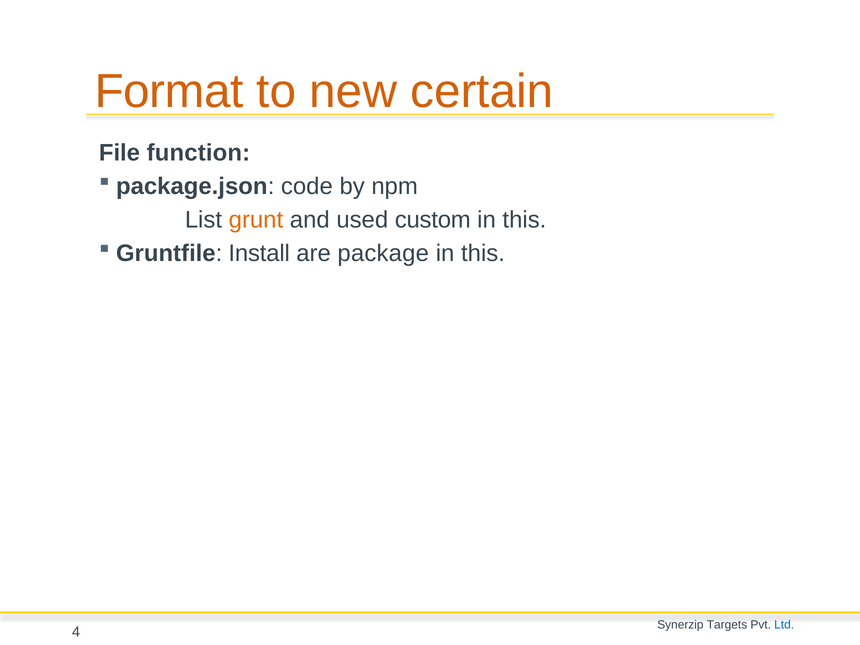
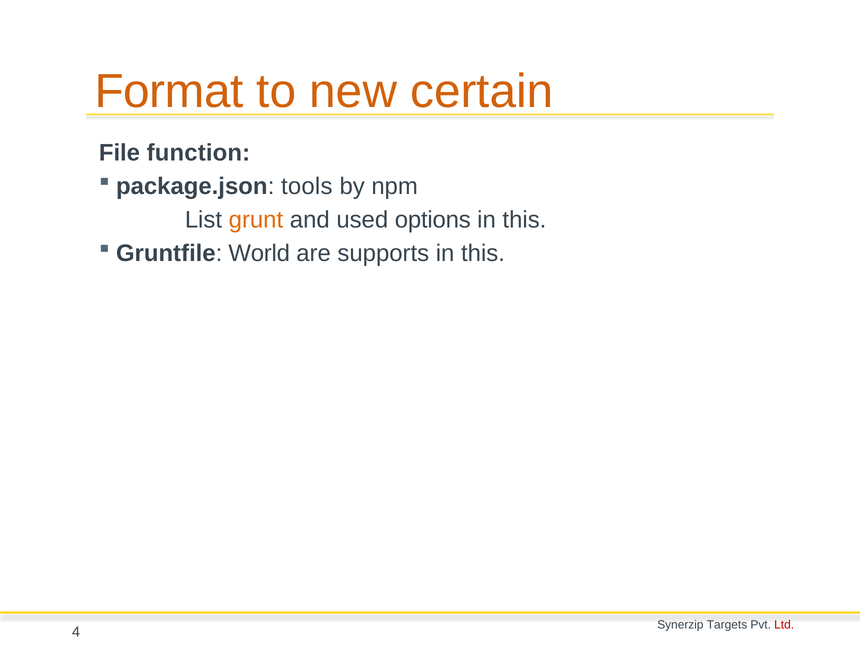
code: code -> tools (307, 186)
custom: custom -> options (433, 220)
Install: Install -> World (259, 253)
package: package -> supports (383, 253)
Ltd colour: blue -> red (784, 625)
